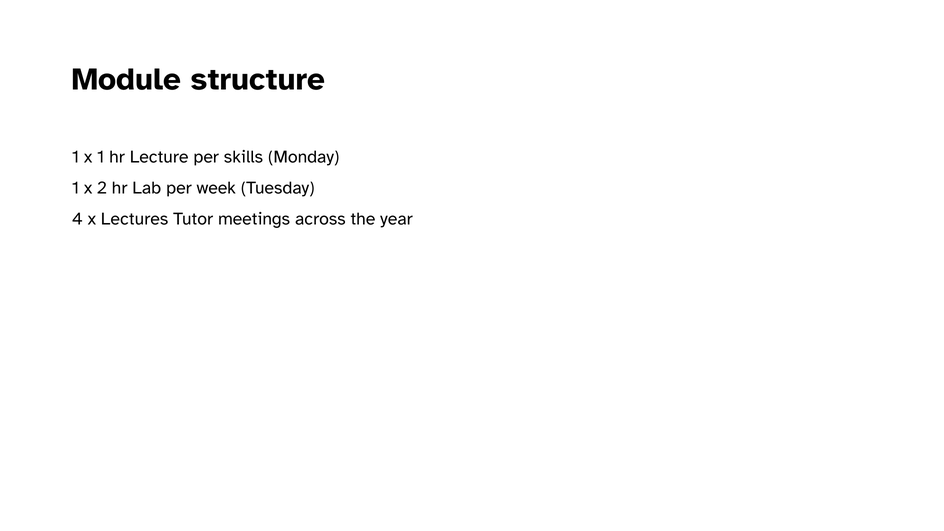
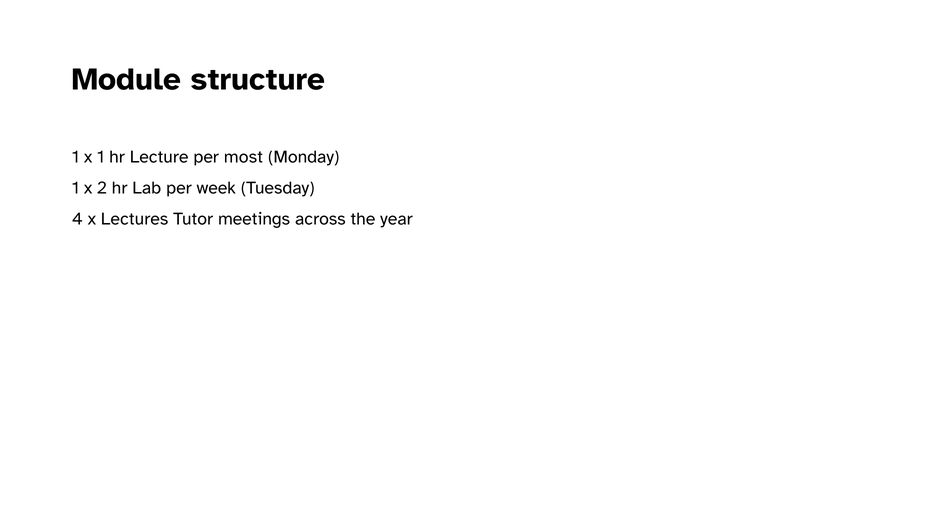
skills: skills -> most (243, 157)
